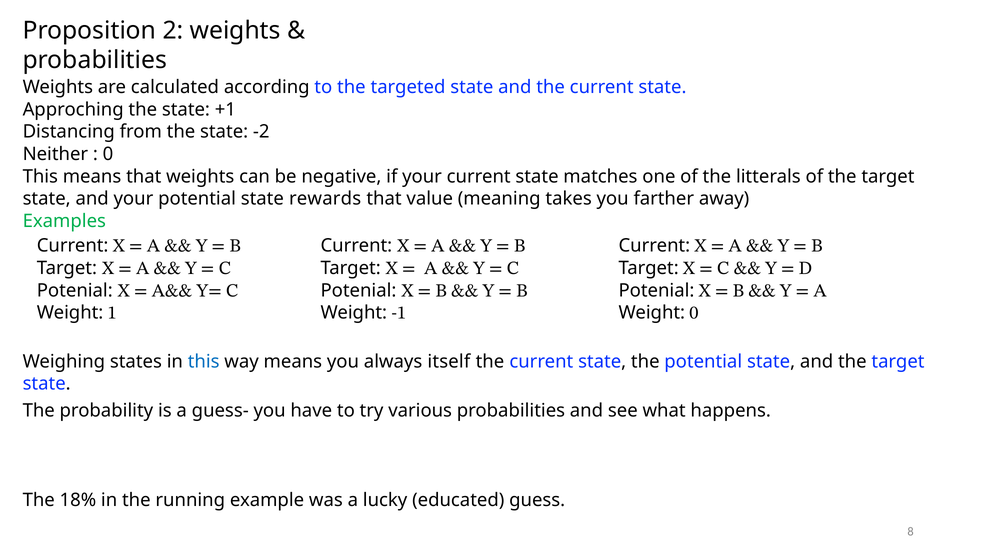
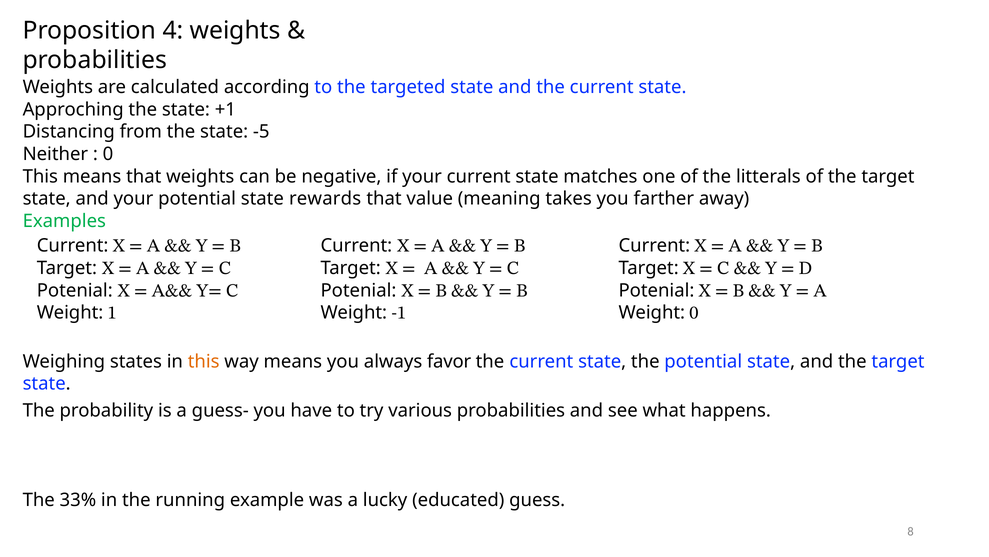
2: 2 -> 4 (173, 30)
-2: -2 -> -5 (261, 132)
this colour: blue -> orange (204, 361)
itself: itself -> favor (449, 361)
18%: 18% -> 33% (78, 499)
